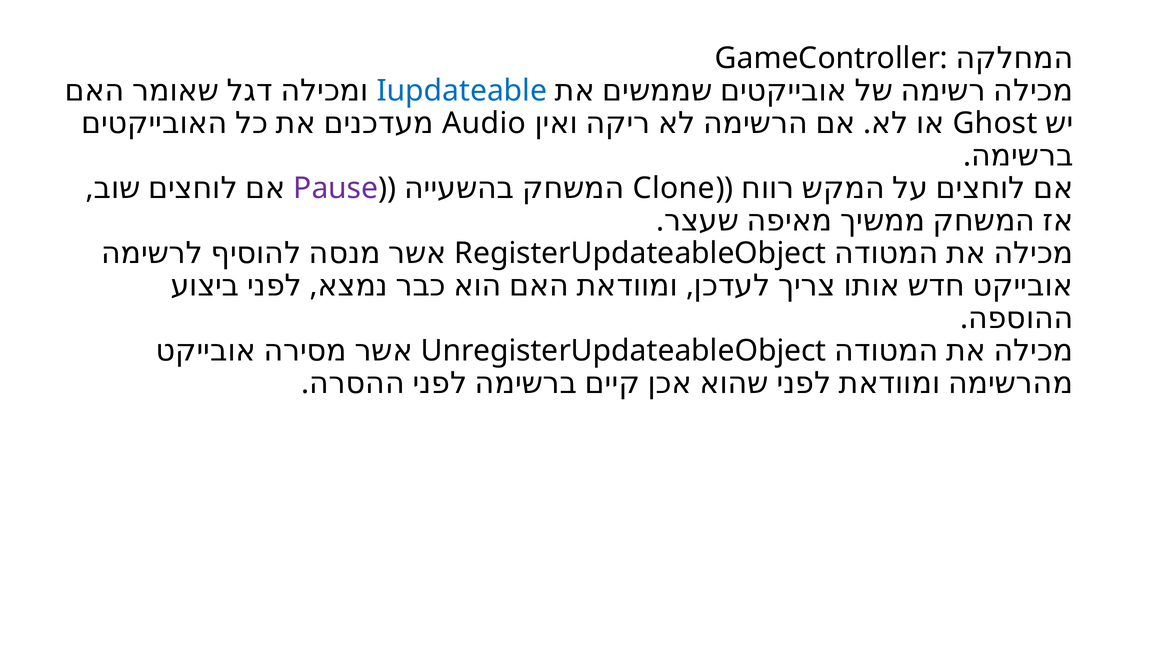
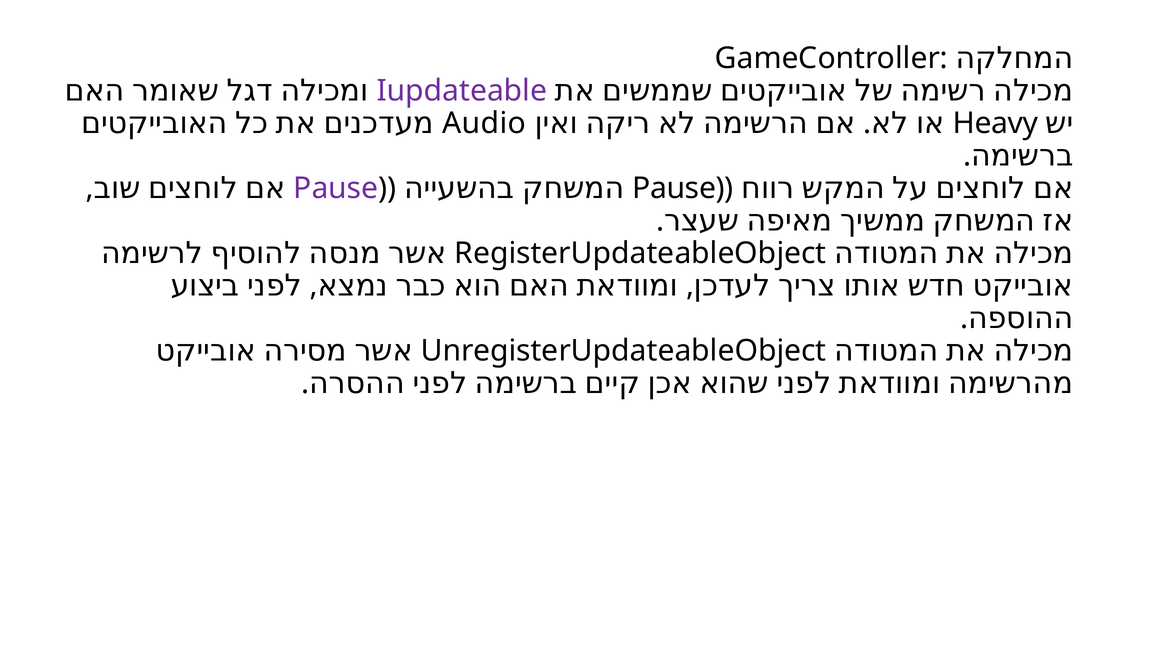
Iupdateable colour: blue -> purple (462, 91)
Ghost: Ghost -> Heavy (995, 124)
Clone: Clone -> Pause (674, 189)
